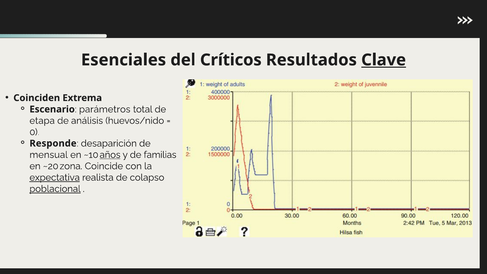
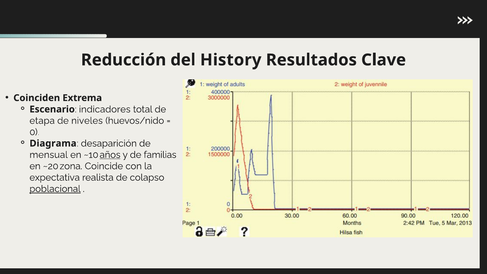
Esenciales: Esenciales -> Reducción (124, 60)
Críticos: Críticos -> History (231, 60)
Clave underline: present -> none (384, 60)
parámetros: parámetros -> indicadores (105, 109)
análisis: análisis -> niveles (87, 121)
Responde: Responde -> Diagrama (53, 143)
expectativa underline: present -> none (55, 177)
